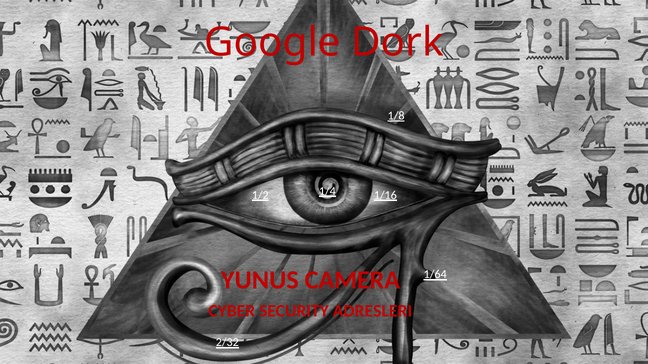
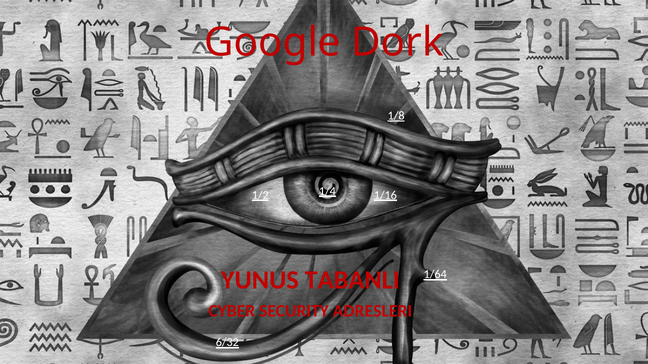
CAMERA: CAMERA -> TABANLI (352, 281)
2/32: 2/32 -> 6/32 (227, 343)
